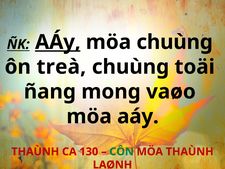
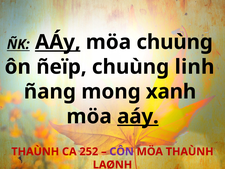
treà: treà -> ñeïp (61, 67)
toäi: toäi -> linh (195, 67)
vaøo: vaøo -> xanh (171, 92)
aáy underline: none -> present (138, 116)
130: 130 -> 252 (89, 151)
CÔN colour: green -> purple (122, 151)
